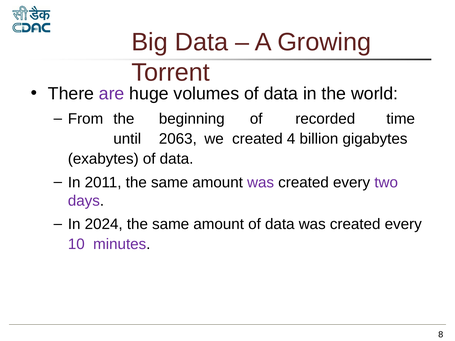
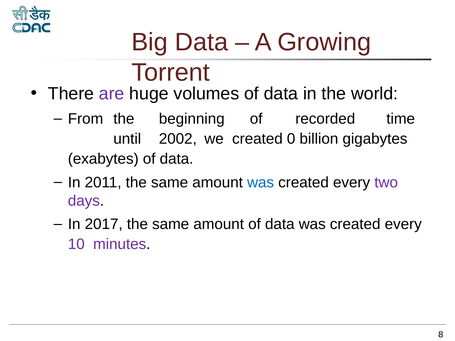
2063: 2063 -> 2002 (178, 139)
4: 4 -> 0 (291, 139)
was colour: purple -> blue (261, 183)
2024: 2024 -> 2017 (104, 224)
